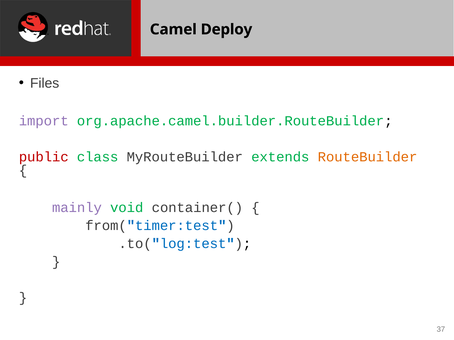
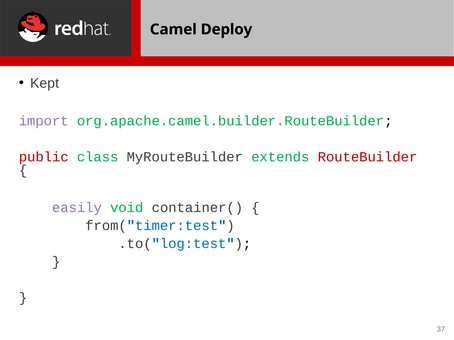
Files: Files -> Kept (45, 84)
RouteBuilder colour: orange -> red (368, 157)
mainly: mainly -> easily (77, 208)
